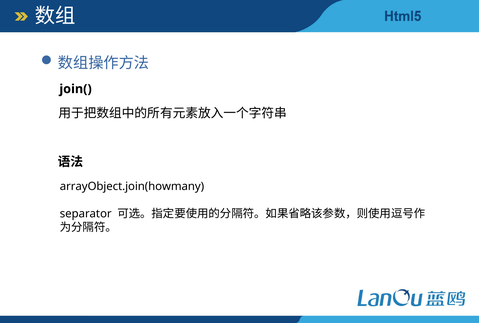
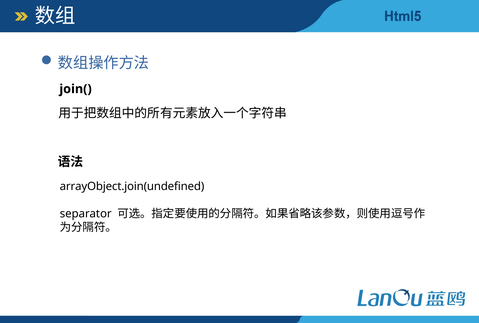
arrayObject.join(howmany: arrayObject.join(howmany -> arrayObject.join(undefined (132, 186)
